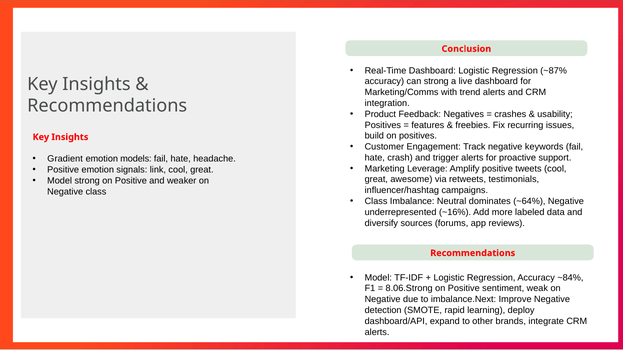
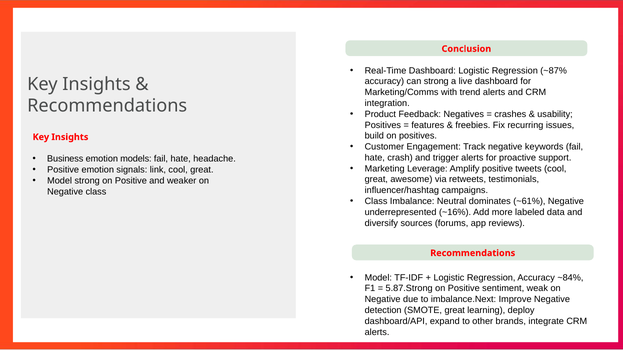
Gradient: Gradient -> Business (65, 159)
~64%: ~64% -> ~61% (529, 202)
8.06.Strong: 8.06.Strong -> 5.87.Strong (409, 289)
SMOTE rapid: rapid -> great (455, 311)
